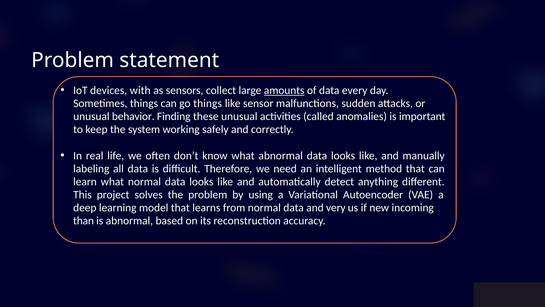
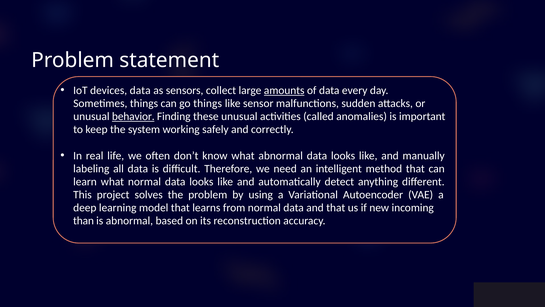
devices with: with -> data (140, 90)
behavior underline: none -> present (133, 116)
and very: very -> that (336, 207)
